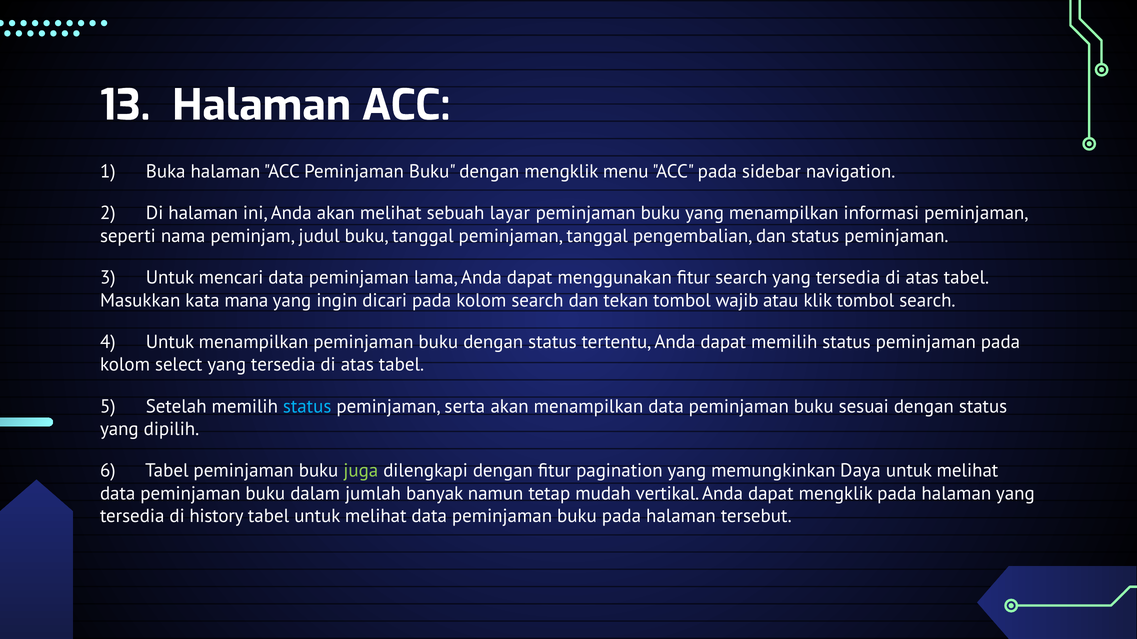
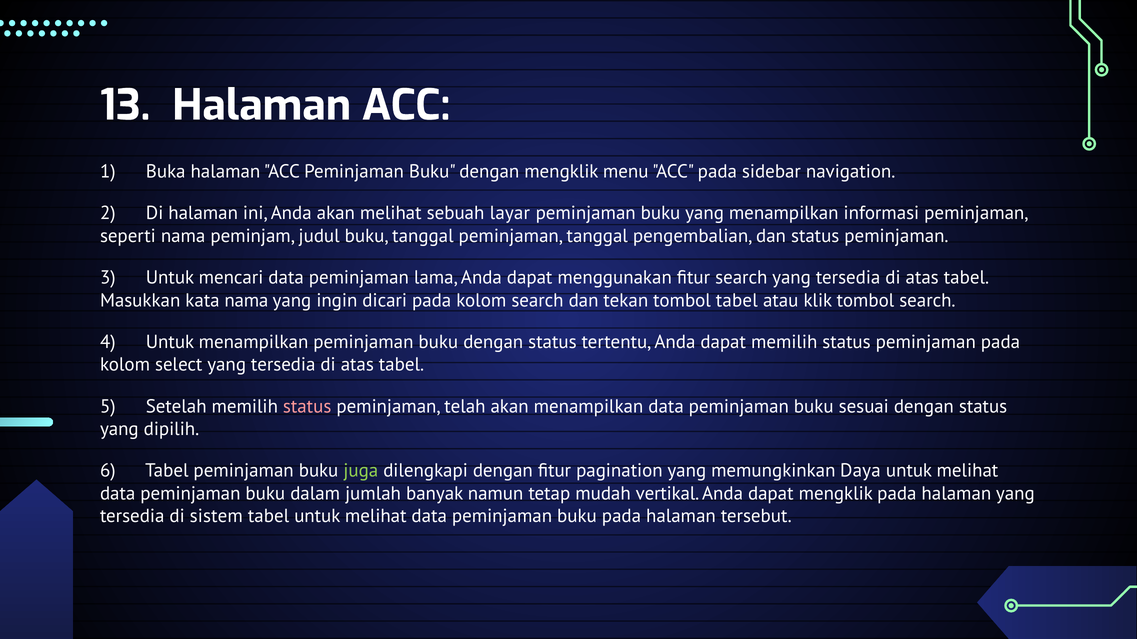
kata mana: mana -> nama (246, 301)
tombol wajib: wajib -> tabel (737, 301)
status colour: light blue -> pink (307, 407)
serta: serta -> telah (465, 407)
history: history -> sistem (216, 517)
